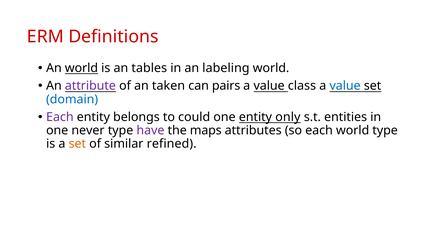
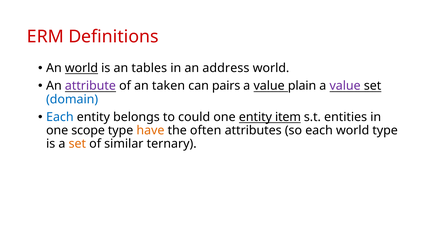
labeling: labeling -> address (226, 68)
class: class -> plain (302, 86)
value colour: blue -> purple (345, 86)
Each colour: purple -> blue (60, 117)
only: only -> item (288, 117)
never: never -> scope (88, 131)
have colour: purple -> orange (150, 131)
maps: maps -> often (206, 131)
refined: refined -> ternary (172, 144)
